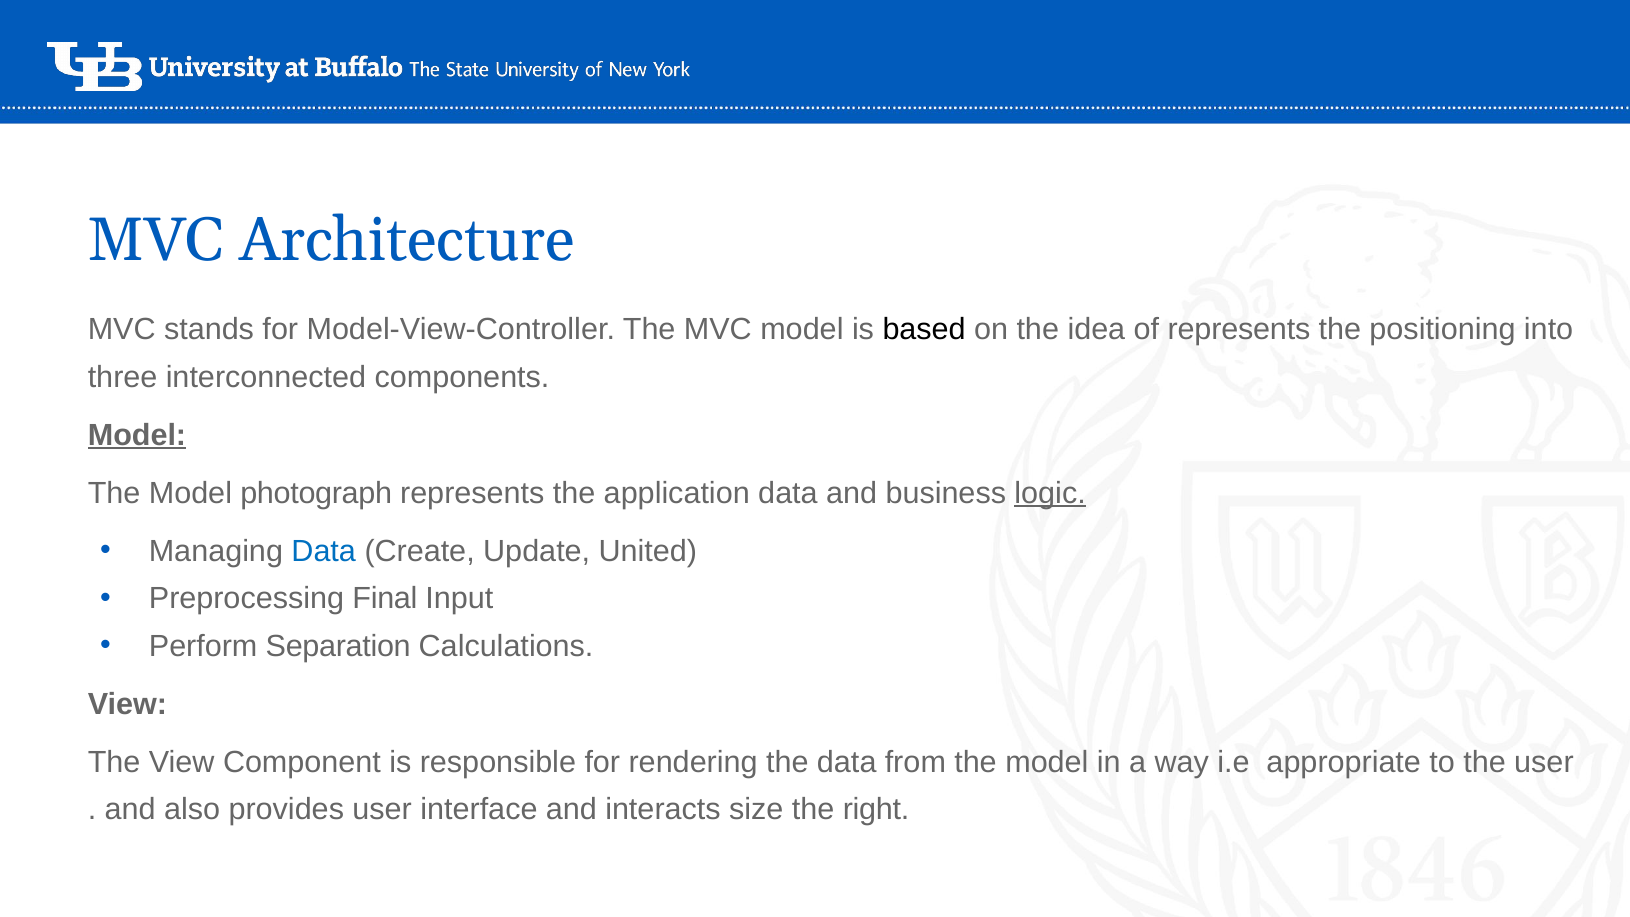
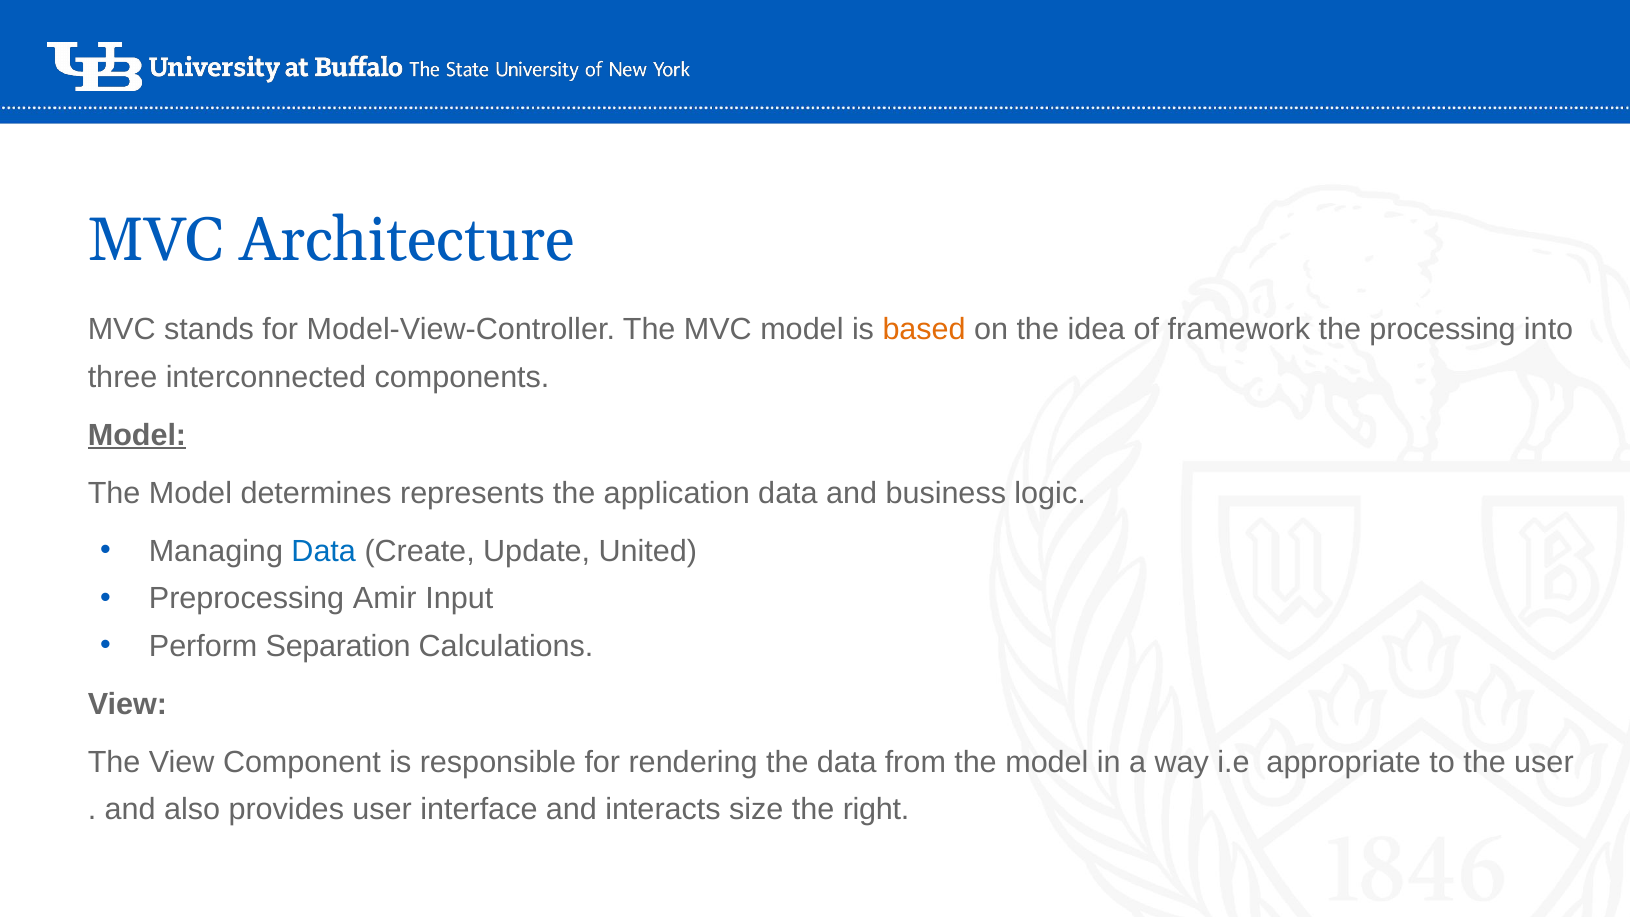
based colour: black -> orange (924, 330)
of represents: represents -> framework (1239, 330)
positioning: positioning -> processing (1443, 330)
photograph: photograph -> determines (316, 493)
logic underline: present -> none (1050, 493)
Final: Final -> Amir (385, 599)
